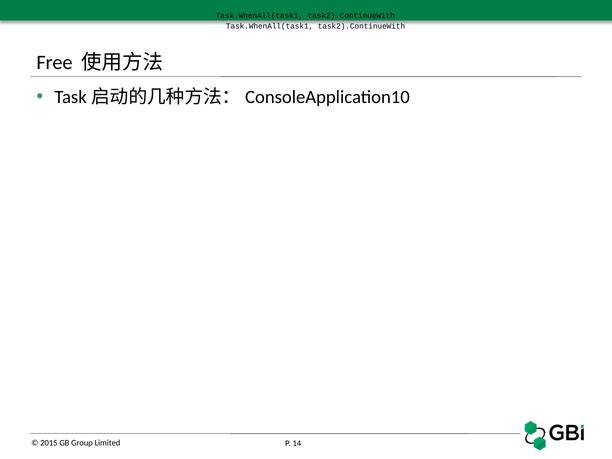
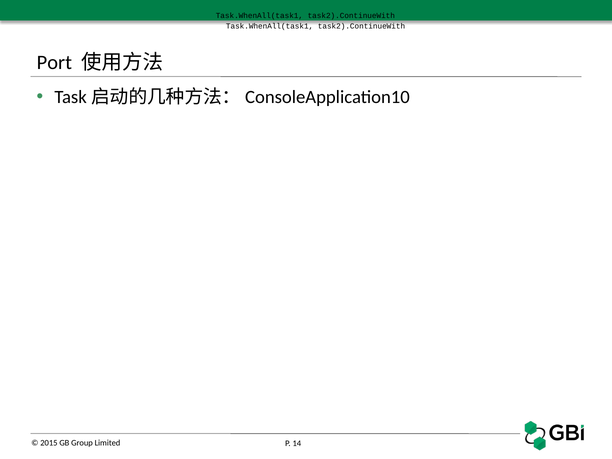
Free: Free -> Port (54, 63)
